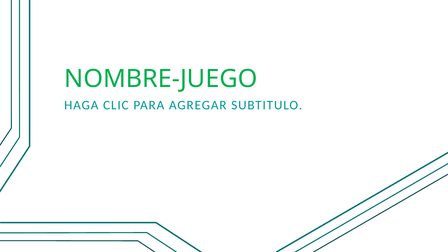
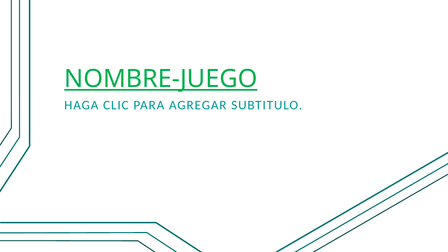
NOMBRE-JUEGO underline: none -> present (161, 79)
